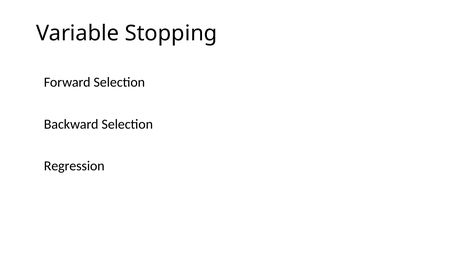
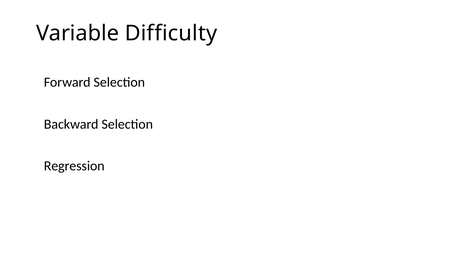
Stopping: Stopping -> Difficulty (171, 33)
